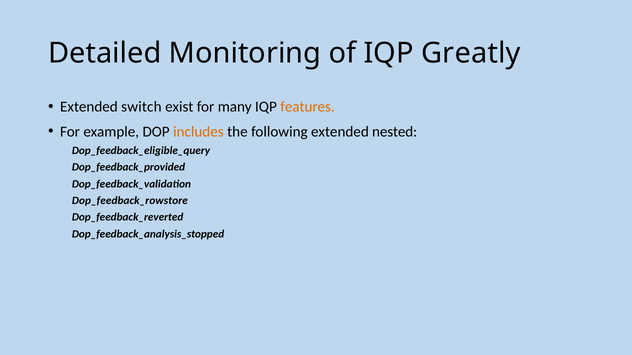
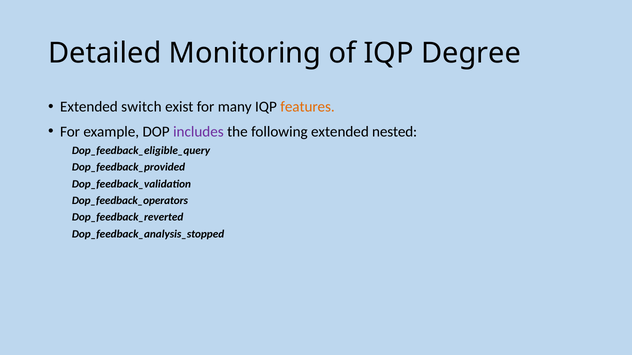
Greatly: Greatly -> Degree (471, 53)
includes colour: orange -> purple (198, 132)
Dop_feedback_rowstore: Dop_feedback_rowstore -> Dop_feedback_operators (130, 201)
